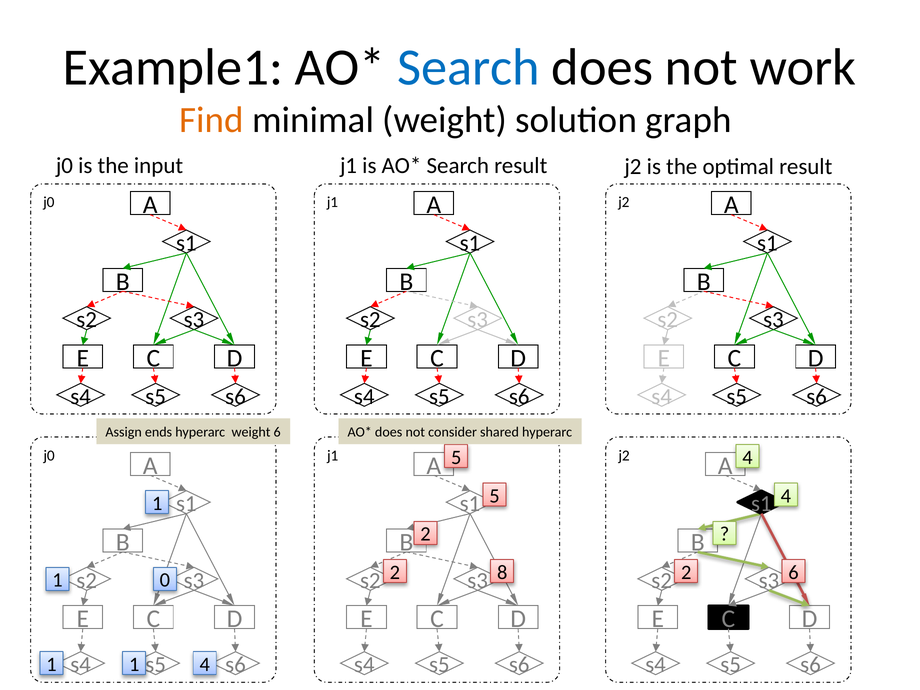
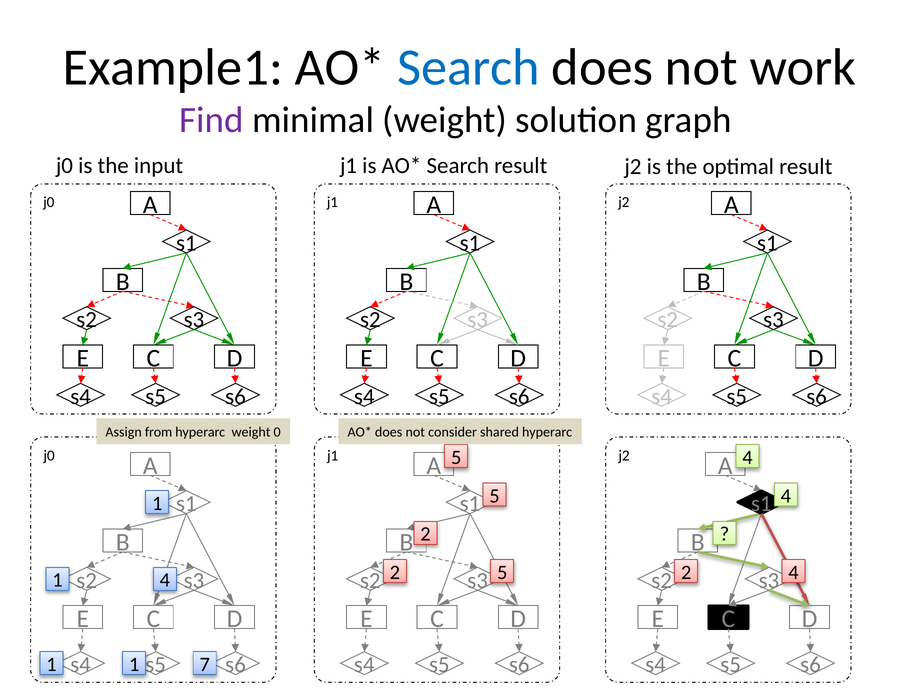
Find colour: orange -> purple (211, 120)
ends: ends -> from (159, 432)
weight 6: 6 -> 0 (277, 432)
8: 8 -> 5 (502, 573)
2 6: 6 -> 4 (794, 573)
1 0: 0 -> 4 (165, 580)
1 4: 4 -> 7 (205, 665)
